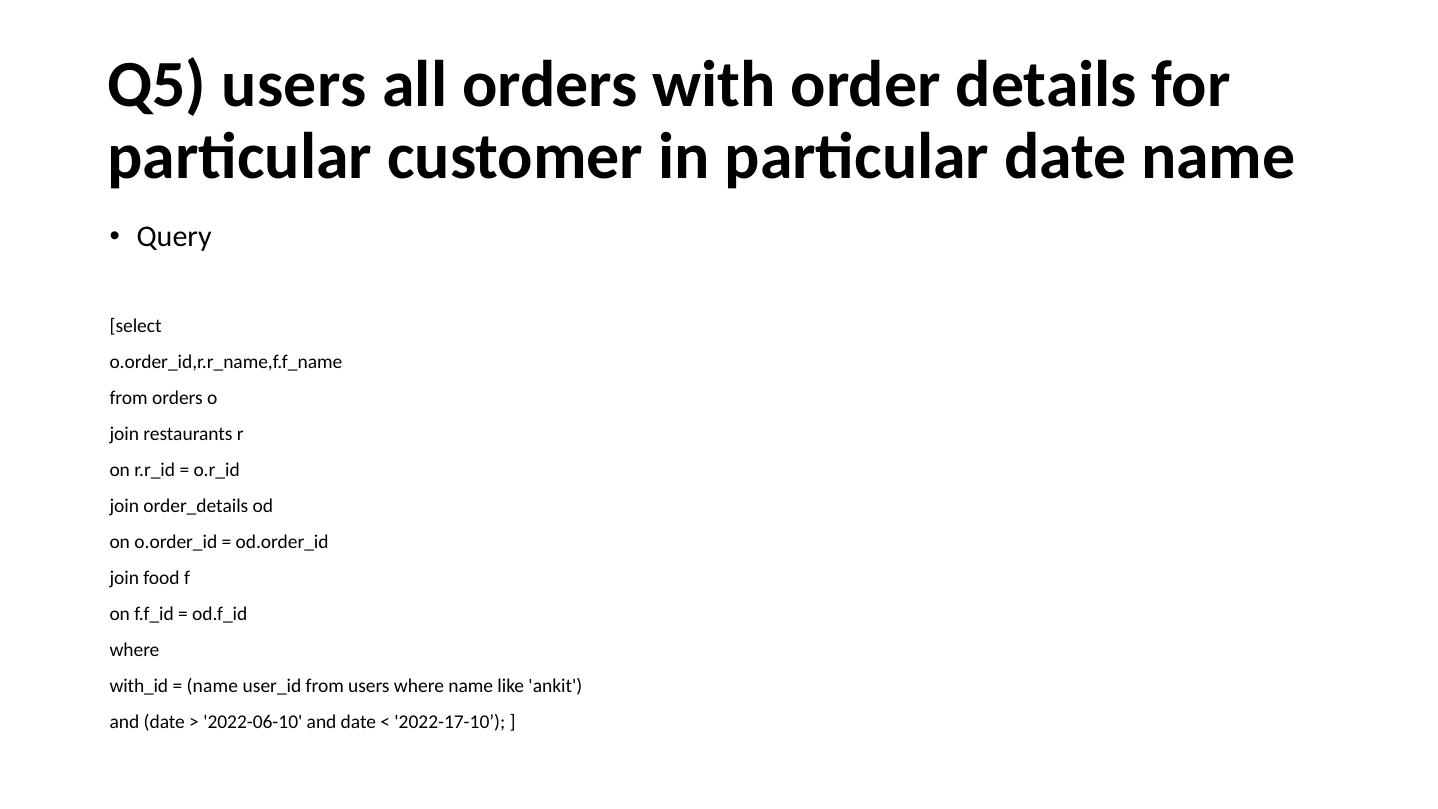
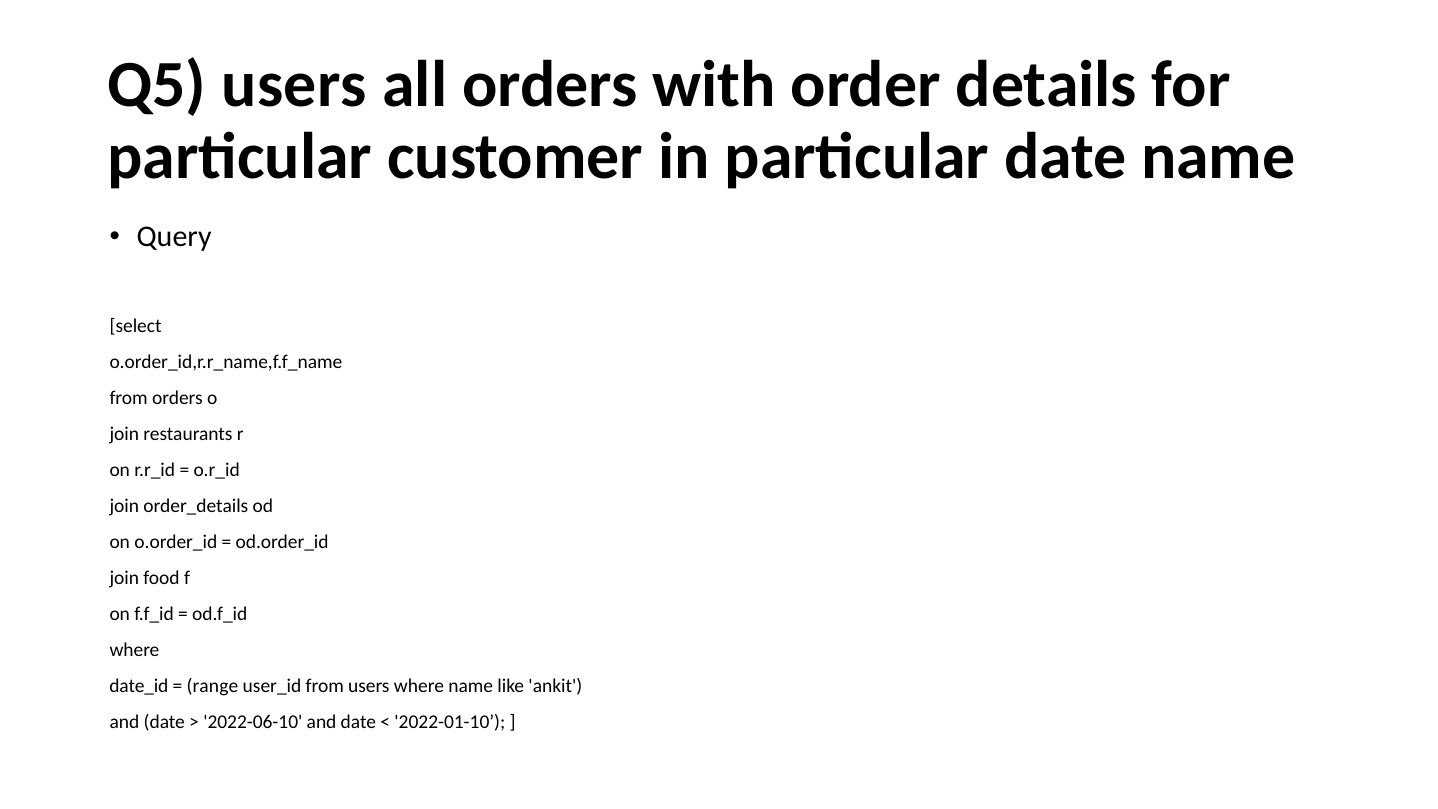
with_id: with_id -> date_id (139, 686)
name: name -> range (212, 686)
2022-17-10: 2022-17-10 -> 2022-01-10 (450, 722)
